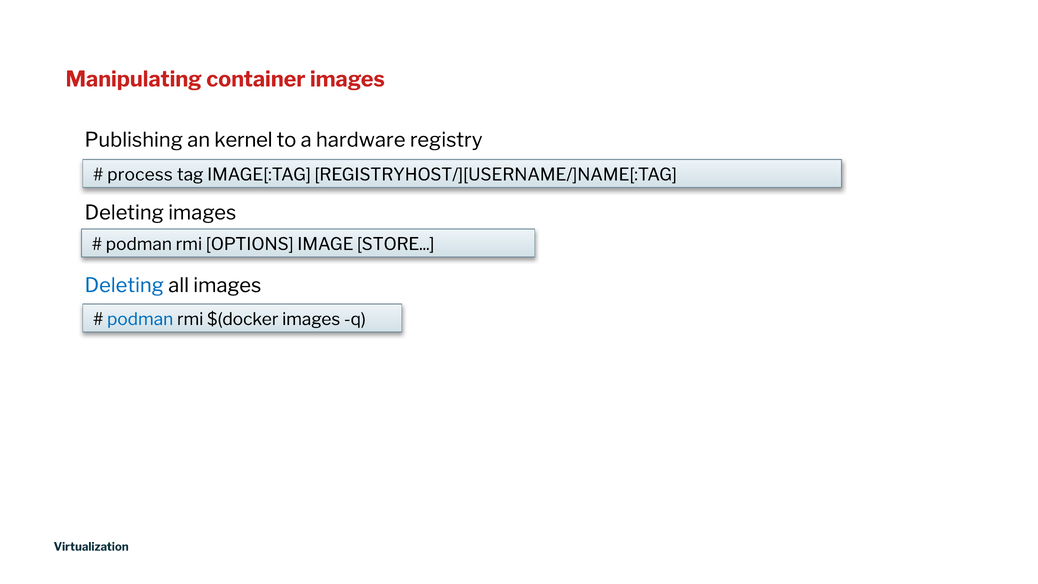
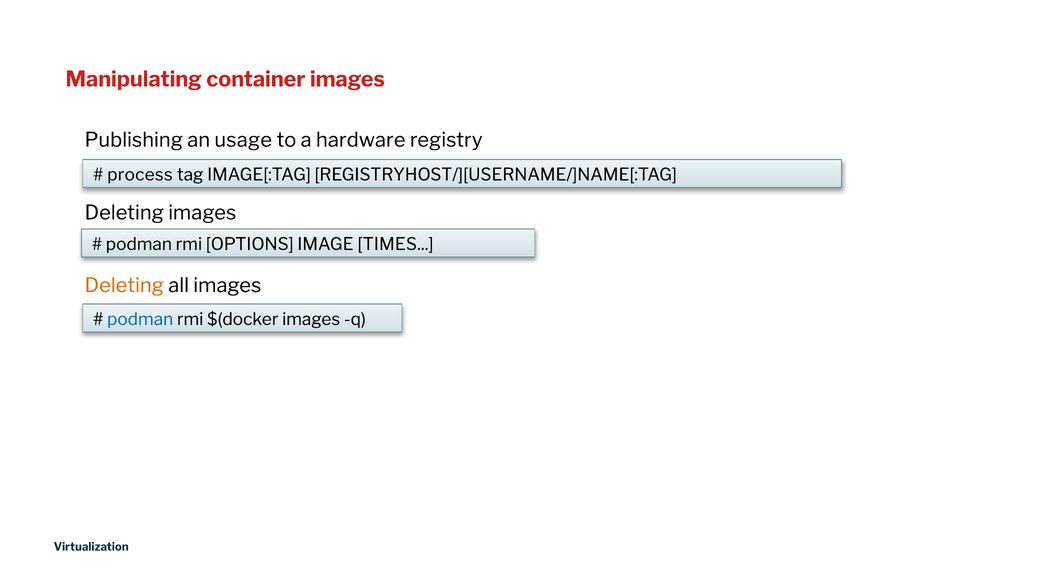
kernel: kernel -> usage (243, 140)
STORE: STORE -> TIMES (395, 244)
Deleting colour: blue -> orange (124, 285)
